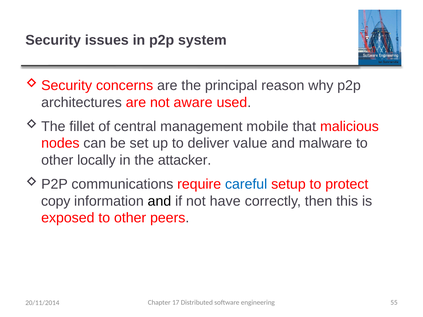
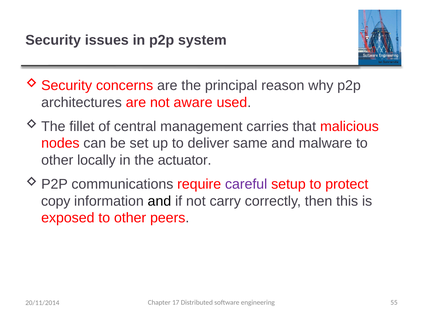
mobile: mobile -> carries (268, 126)
value: value -> same (250, 143)
attacker: attacker -> actuator (185, 160)
careful colour: blue -> purple (246, 184)
have: have -> carry (225, 201)
